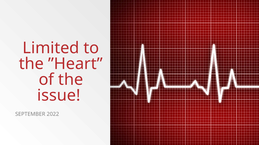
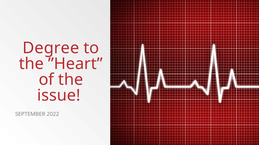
Limited: Limited -> Degree (51, 48)
